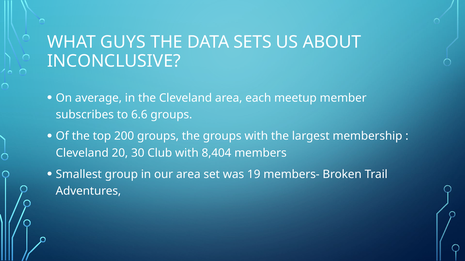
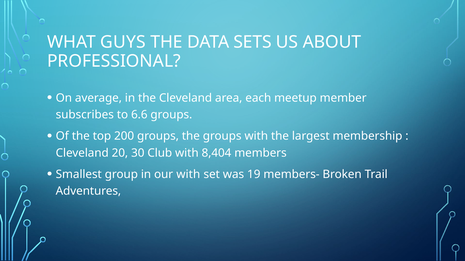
INCONCLUSIVE: INCONCLUSIVE -> PROFESSIONAL (114, 61)
our area: area -> with (188, 175)
